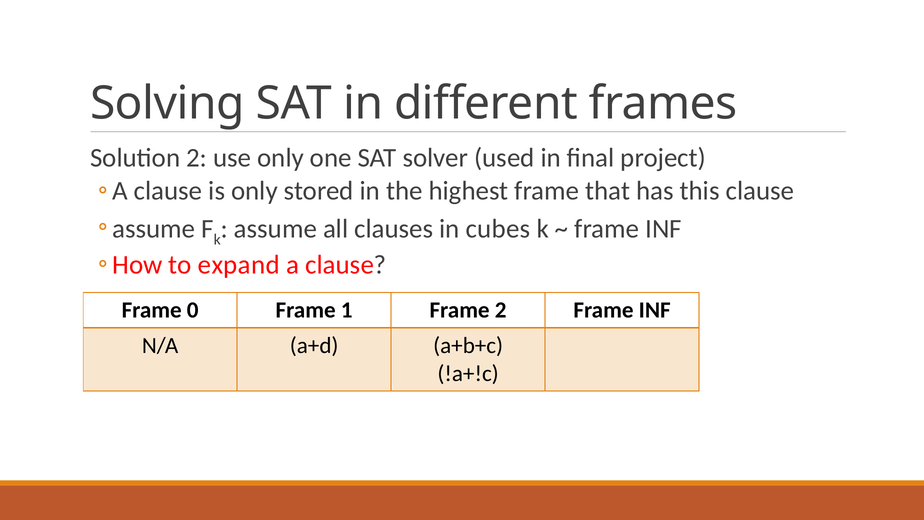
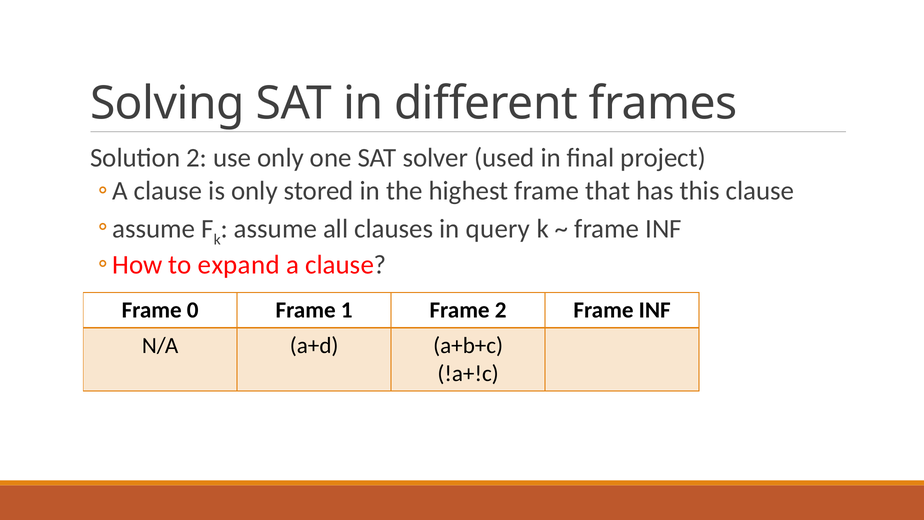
cubes: cubes -> query (498, 229)
